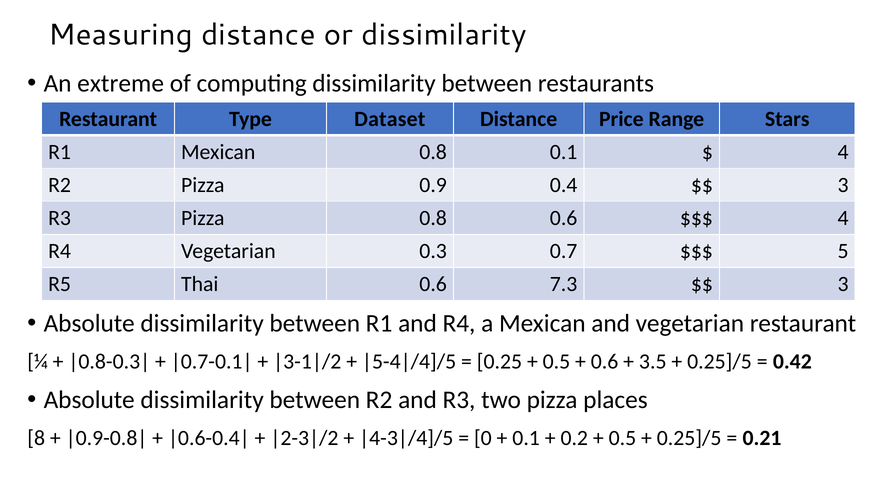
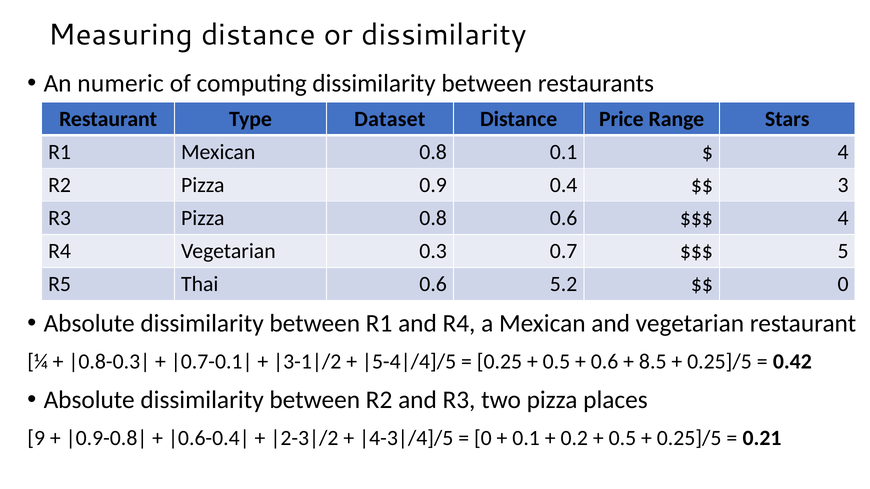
extreme: extreme -> numeric (121, 84)
7.3: 7.3 -> 5.2 (564, 284)
3: 3 -> 0 (843, 284)
3.5: 3.5 -> 8.5 (653, 362)
8: 8 -> 9 (36, 438)
